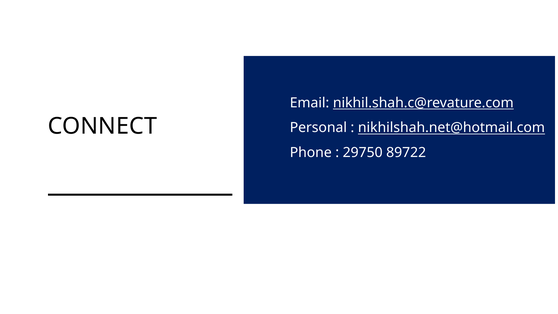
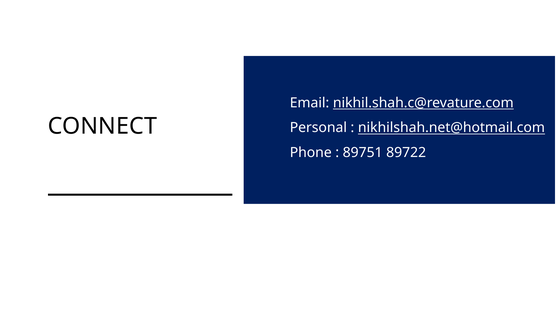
29750: 29750 -> 89751 (363, 152)
